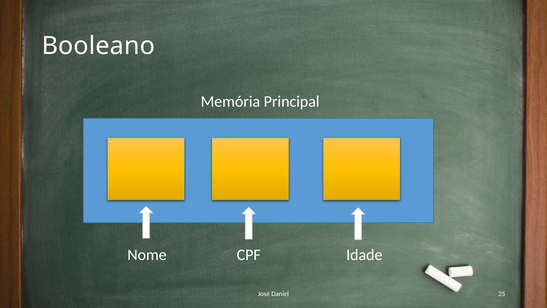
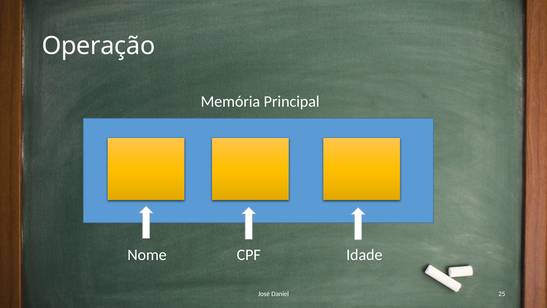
Booleano: Booleano -> Operação (98, 46)
